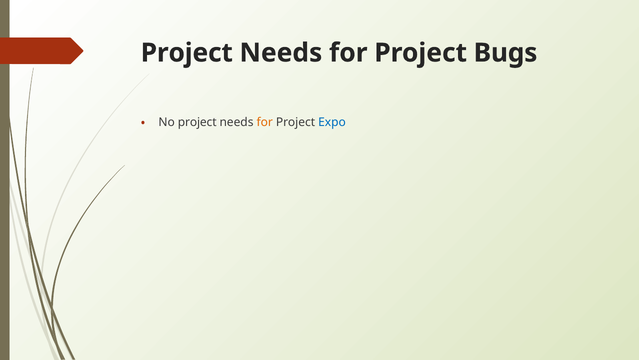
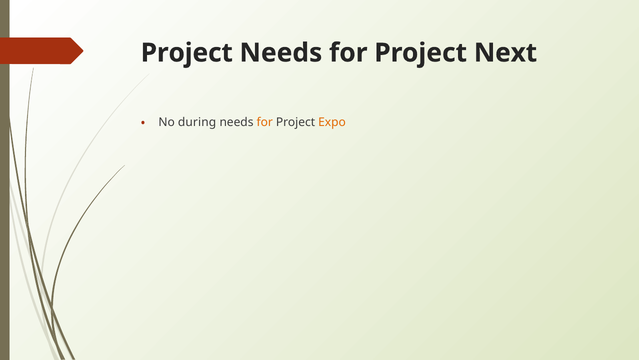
Bugs: Bugs -> Next (505, 53)
No project: project -> during (197, 122)
Expo colour: blue -> orange (332, 122)
